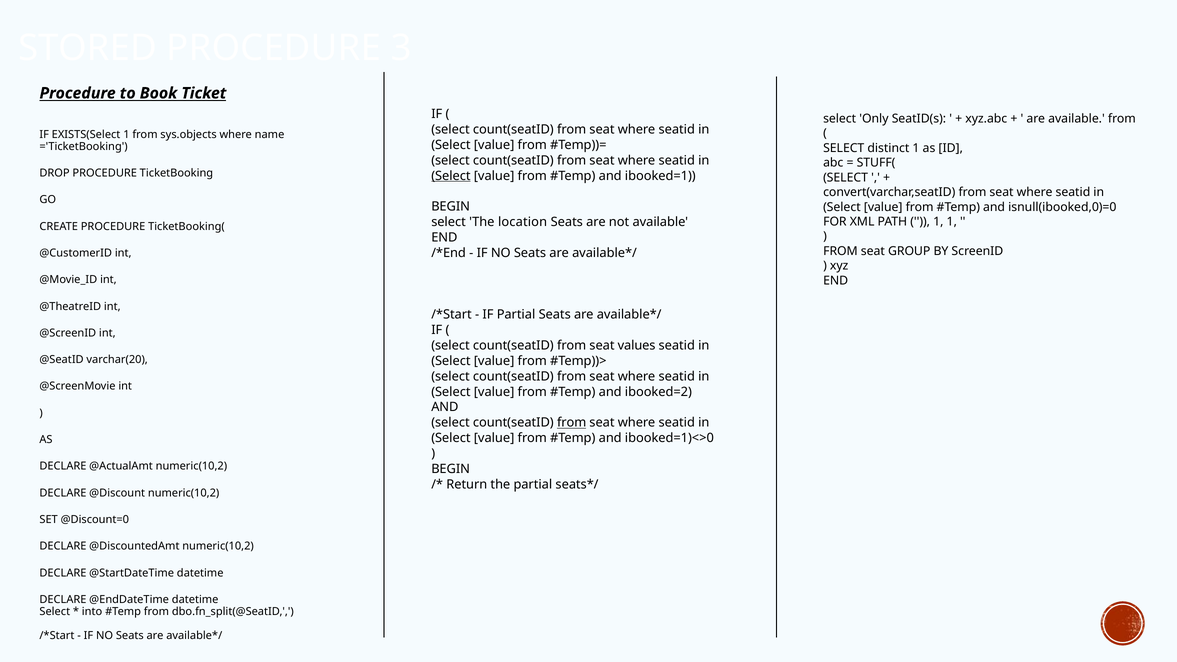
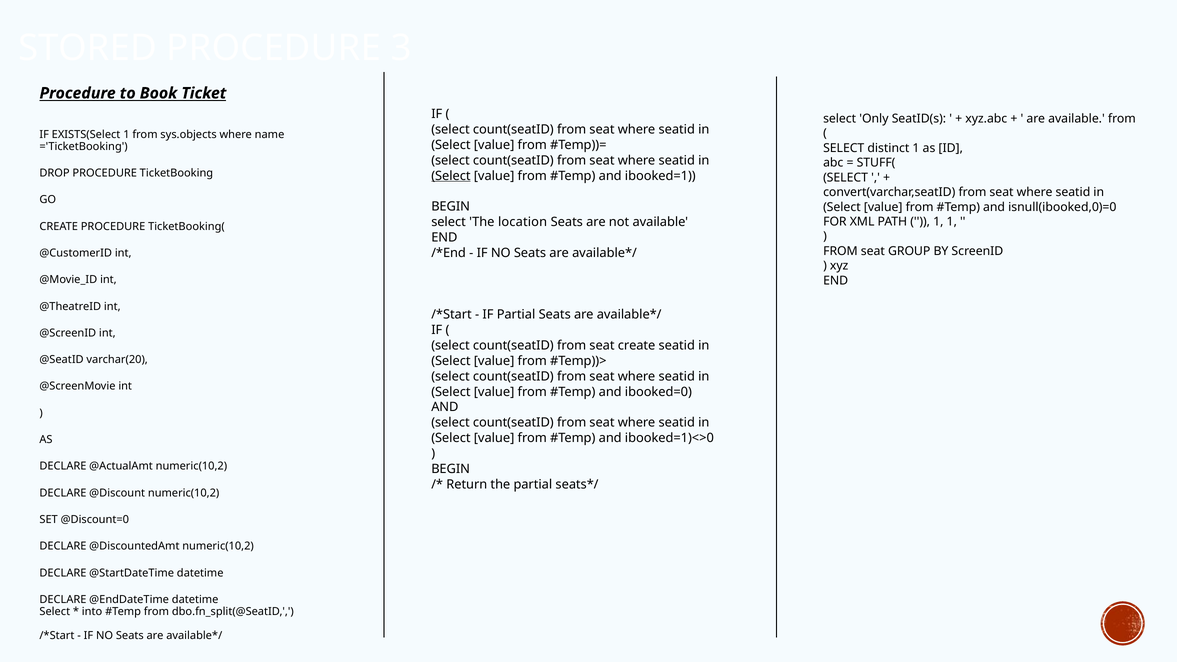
seat values: values -> create (637, 346)
ibooked=2: ibooked=2 -> ibooked=0 (658, 392)
from underline: present -> none (572, 423)
